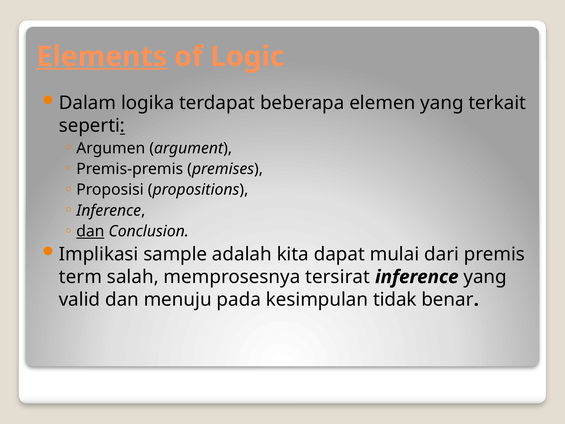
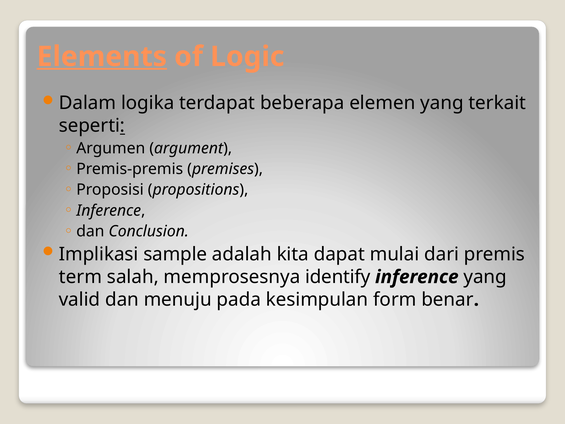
dan underline: present -> none (90, 231)
tersirat: tersirat -> identify (338, 277)
tidak: tidak -> form (395, 299)
